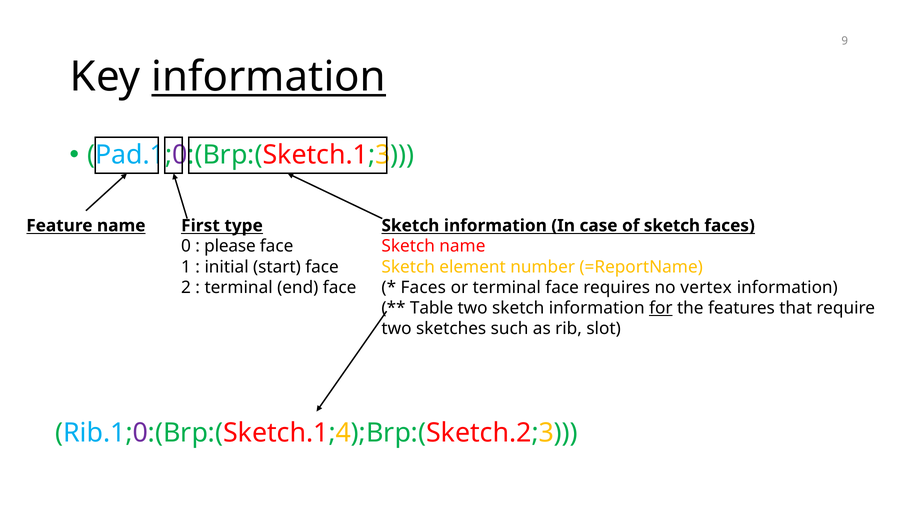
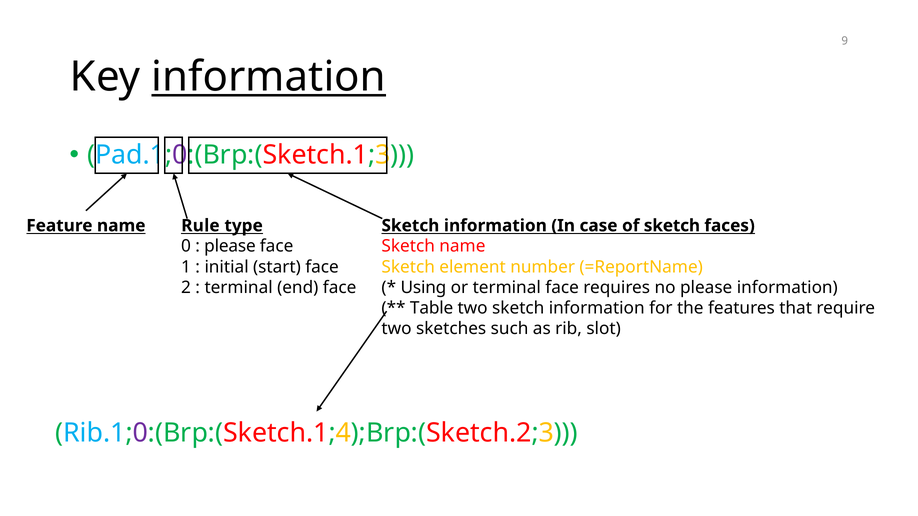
First: First -> Rule (200, 226)
Faces: Faces -> Using (423, 288)
no vertex: vertex -> please (706, 288)
for underline: present -> none (661, 308)
